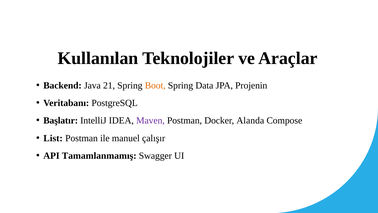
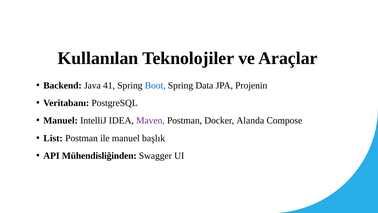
21: 21 -> 41 (109, 85)
Boot colour: orange -> blue (155, 85)
Başlatır: Başlatır -> Manuel (61, 120)
çalışır: çalışır -> başlık (154, 138)
Tamamlanmamış: Tamamlanmamış -> Mühendisliğinden (99, 155)
